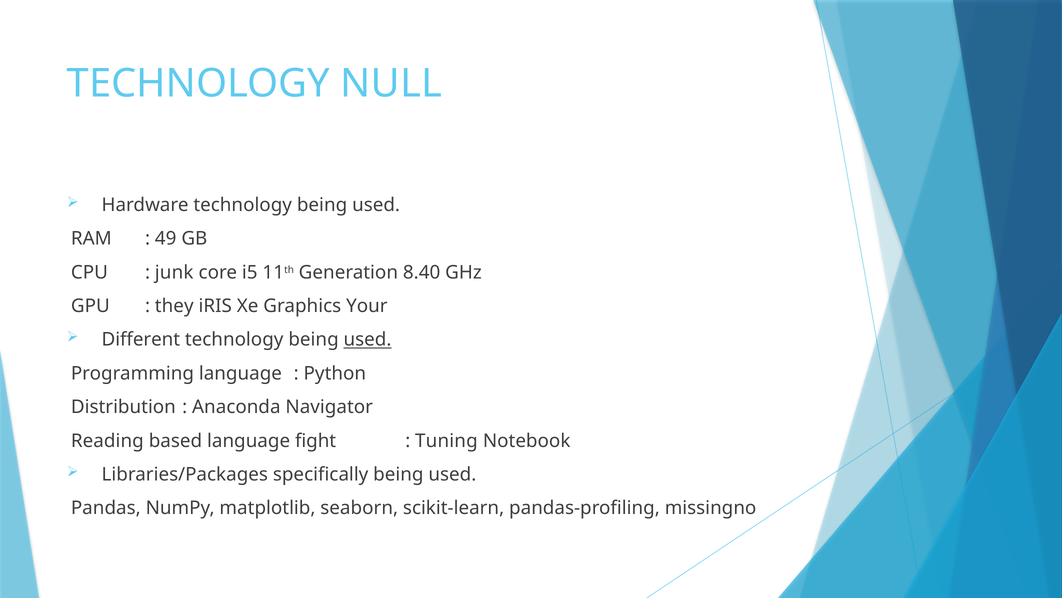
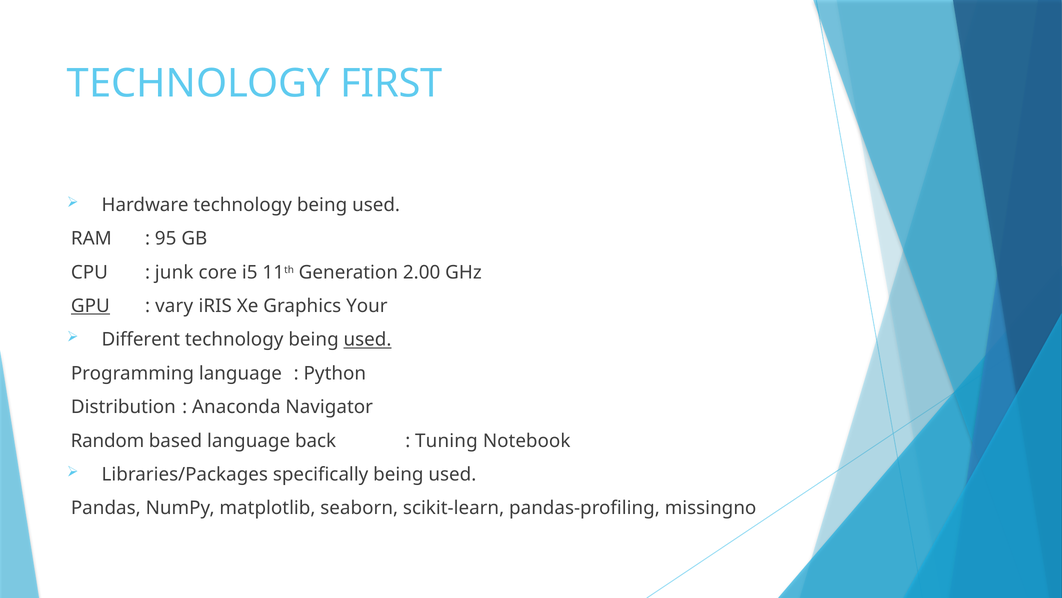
NULL: NULL -> FIRST (391, 84)
49: 49 -> 95 (166, 239)
8.40: 8.40 -> 2.00 (422, 272)
GPU underline: none -> present (90, 306)
they: they -> vary (174, 306)
Reading: Reading -> Random (107, 440)
fight: fight -> back (316, 440)
